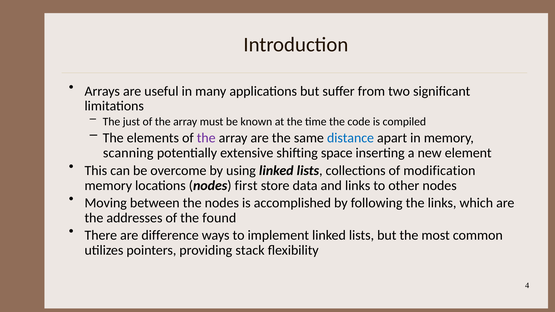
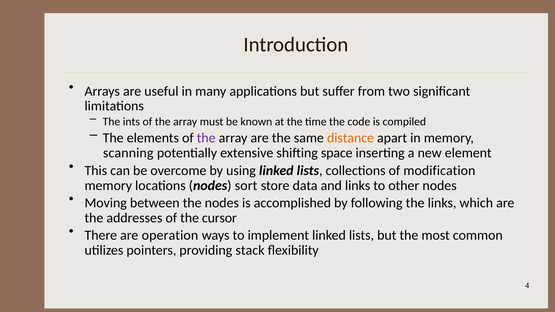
just: just -> ints (131, 122)
distance colour: blue -> orange (351, 138)
first: first -> sort (246, 186)
found: found -> cursor (219, 218)
difference: difference -> operation (170, 235)
